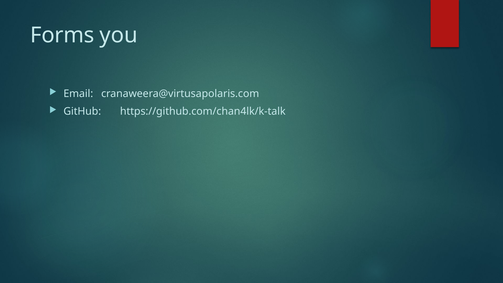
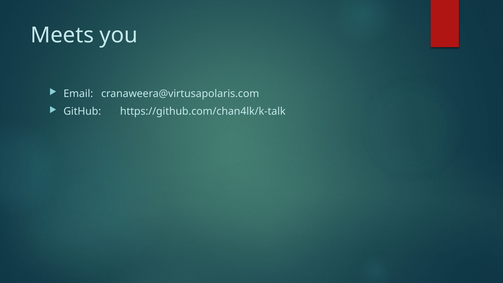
Forms: Forms -> Meets (62, 35)
